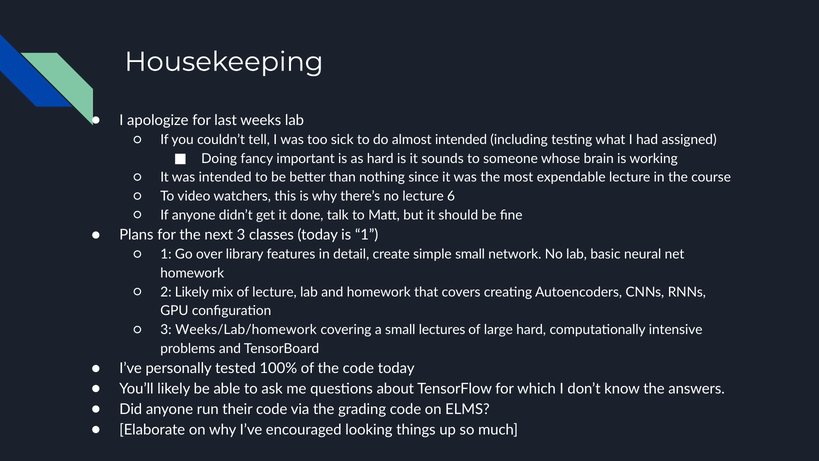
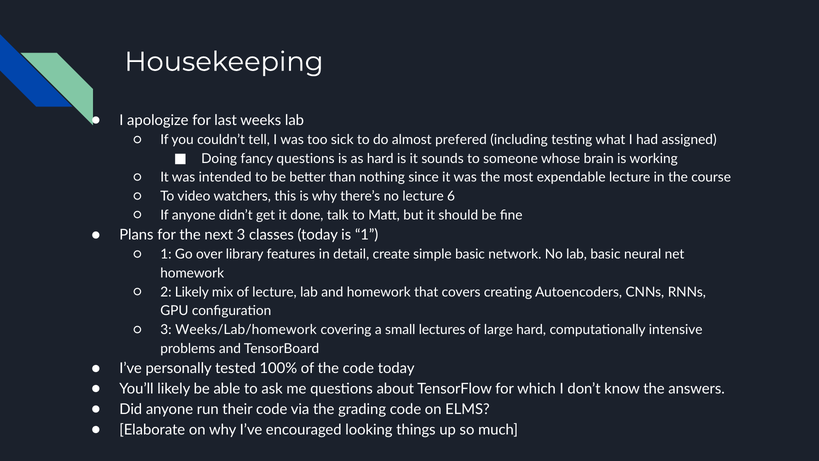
almost intended: intended -> prefered (461, 140)
fancy important: important -> questions (306, 158)
simple small: small -> basic (470, 254)
